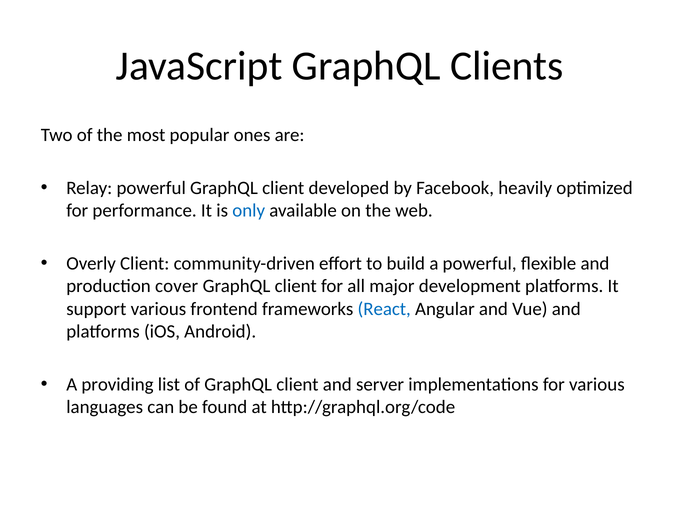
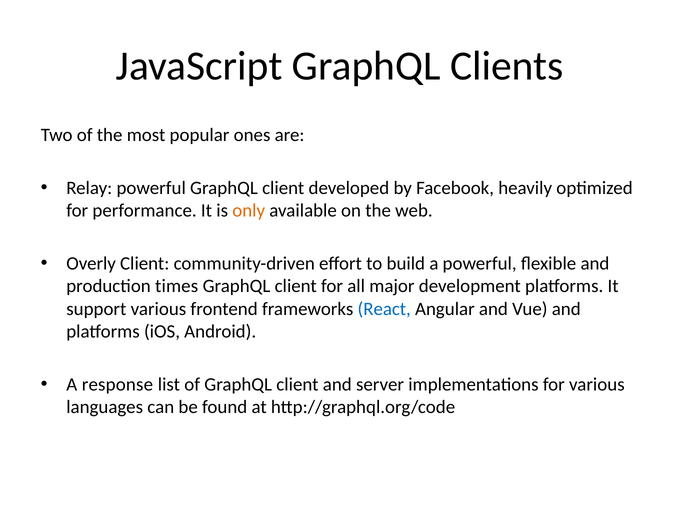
only colour: blue -> orange (249, 211)
cover: cover -> times (177, 286)
providing: providing -> response (117, 384)
